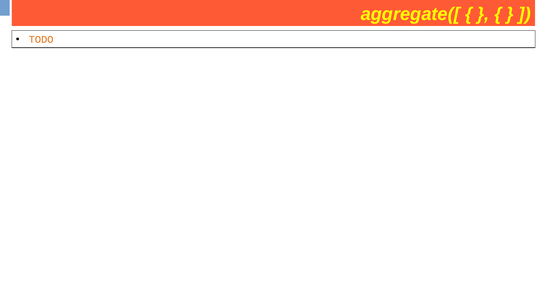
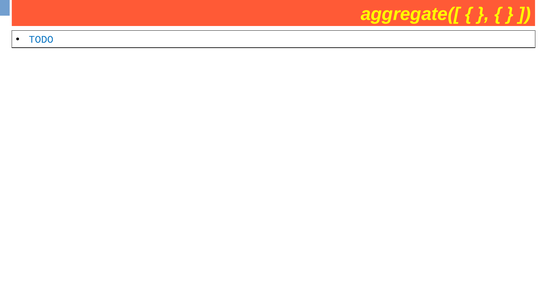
TODO colour: orange -> blue (41, 39)
